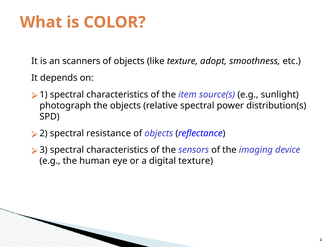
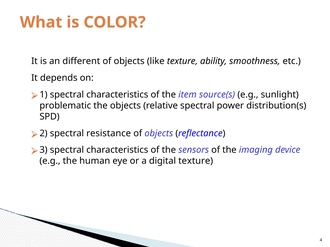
scanners: scanners -> different (81, 61)
adopt: adopt -> ability (214, 61)
photograph: photograph -> problematic (65, 106)
